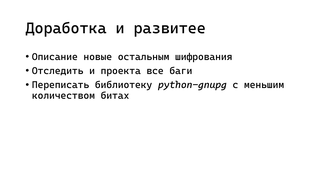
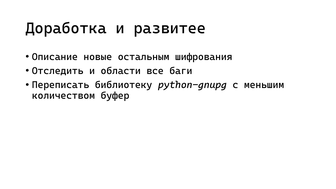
проекта: проекта -> области (121, 71)
битах: битах -> буфер (115, 96)
